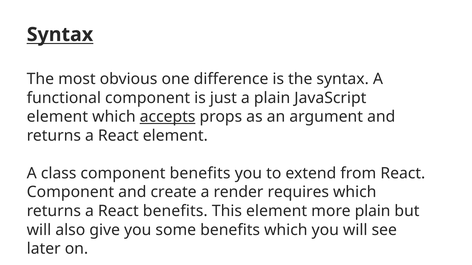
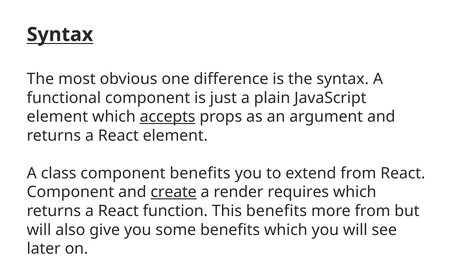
create underline: none -> present (174, 192)
React benefits: benefits -> function (175, 211)
This element: element -> benefits (277, 211)
more plain: plain -> from (373, 211)
